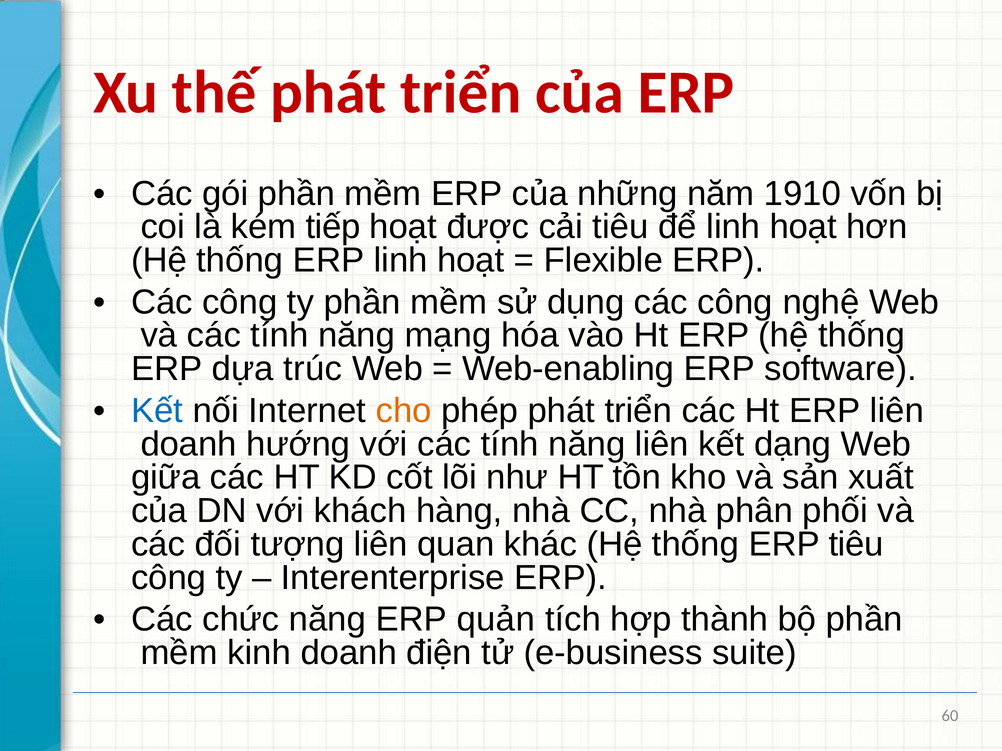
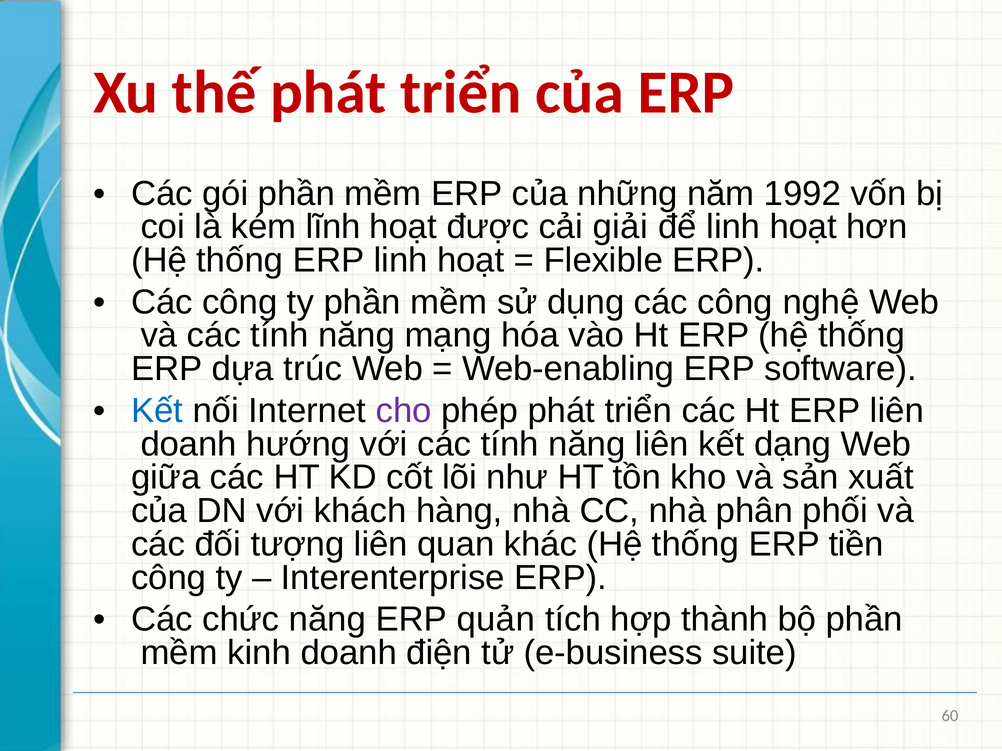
1910: 1910 -> 1992 (802, 194)
tiếp: tiếp -> lĩnh (333, 227)
cải tiêu: tiêu -> giải (620, 227)
cho colour: orange -> purple (404, 411)
ERP tiêu: tiêu -> tiền (856, 545)
